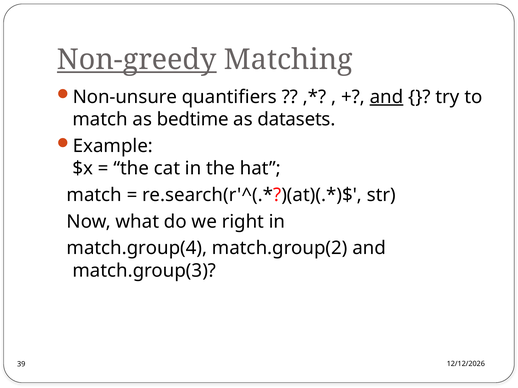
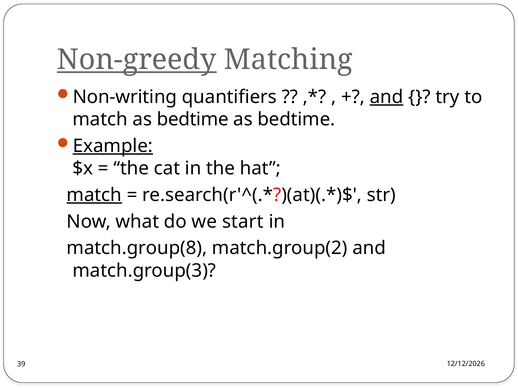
Non-unsure: Non-unsure -> Non-writing (125, 97)
datasets: datasets -> bedtime (296, 120)
Example underline: none -> present (113, 146)
match underline: none -> present (94, 195)
right: right -> start (243, 222)
match.group(4: match.group(4 -> match.group(8 (137, 248)
